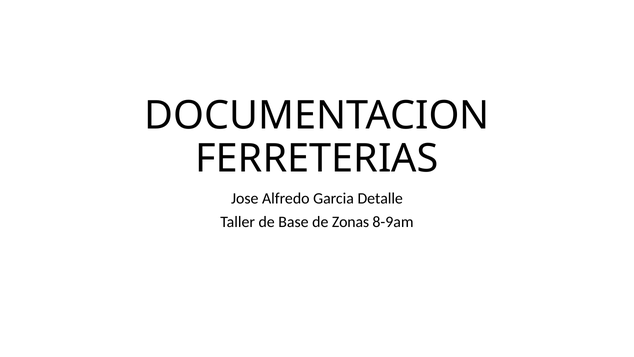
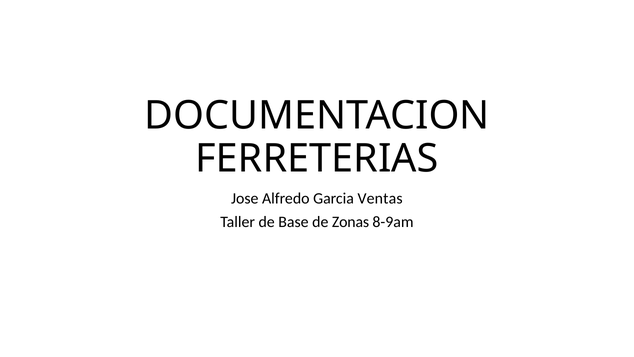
Detalle: Detalle -> Ventas (380, 198)
